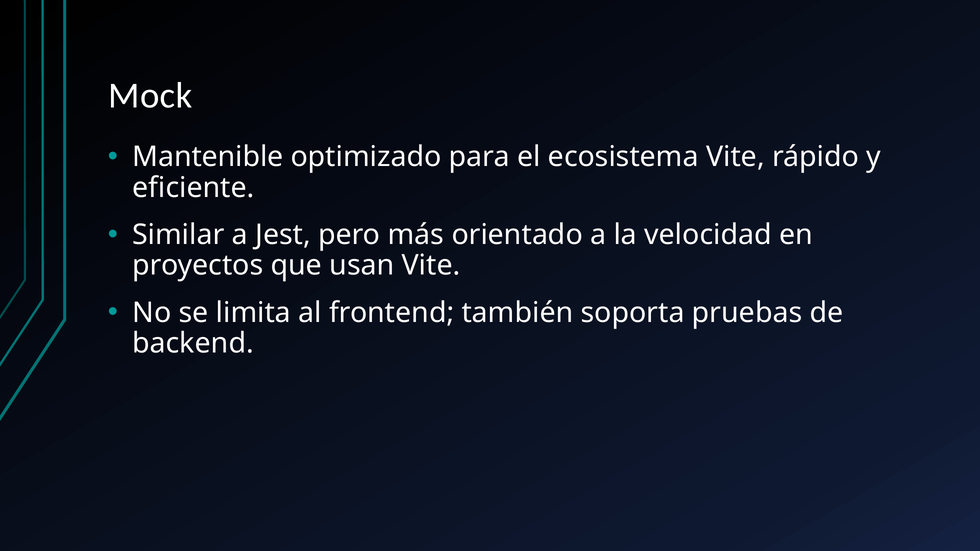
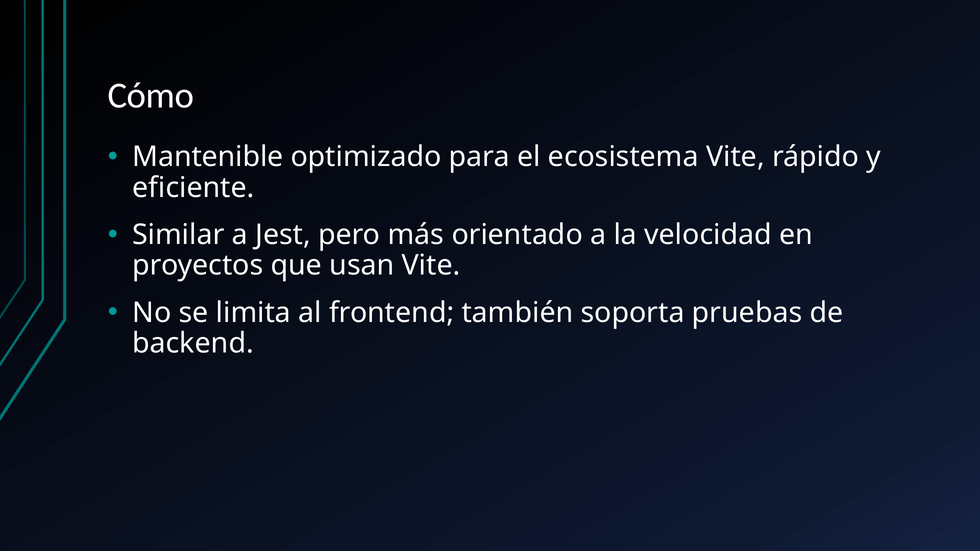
Mock: Mock -> Cómo (151, 95)
